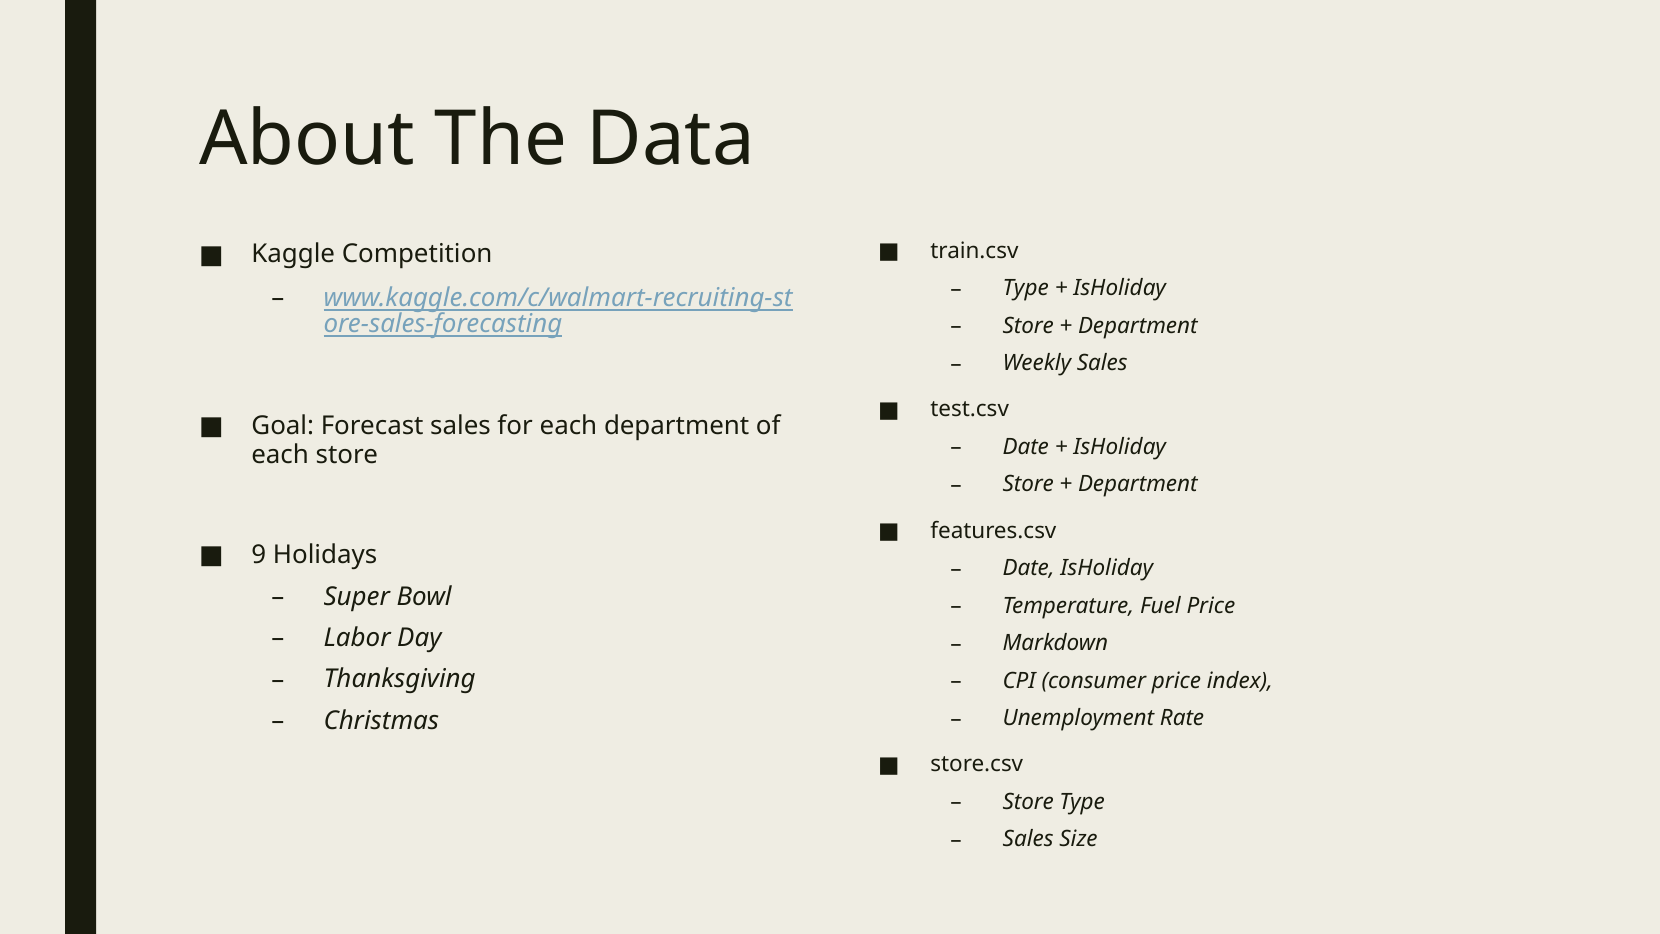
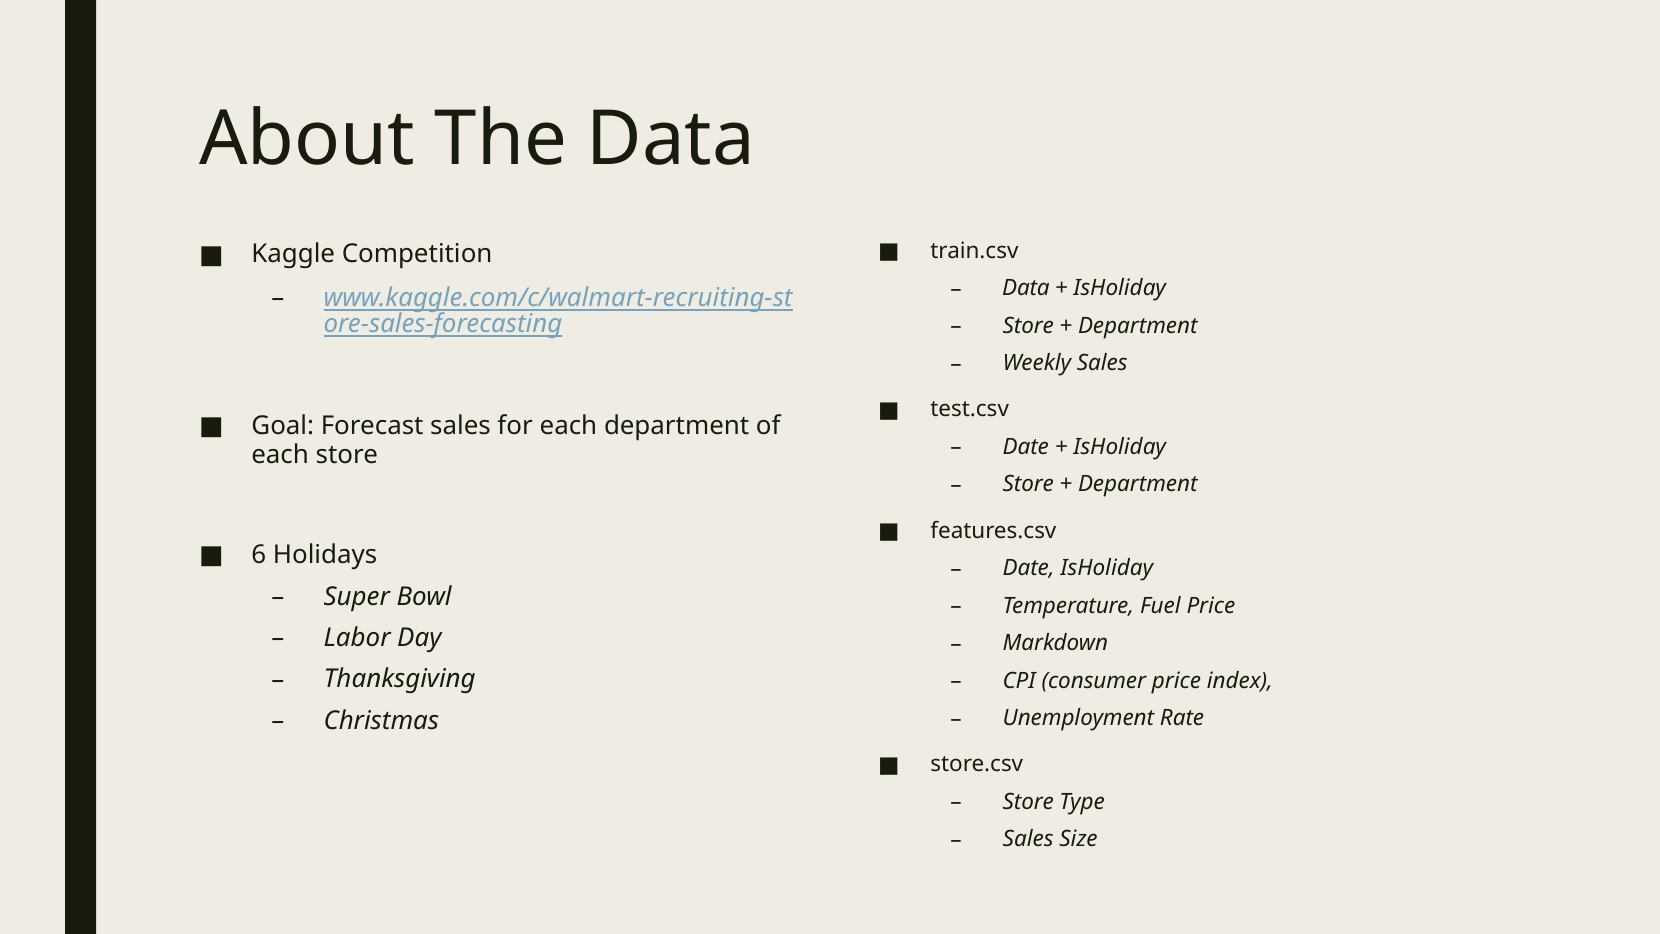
Type: Type -> Data (1026, 288)
9: 9 -> 6 (259, 555)
